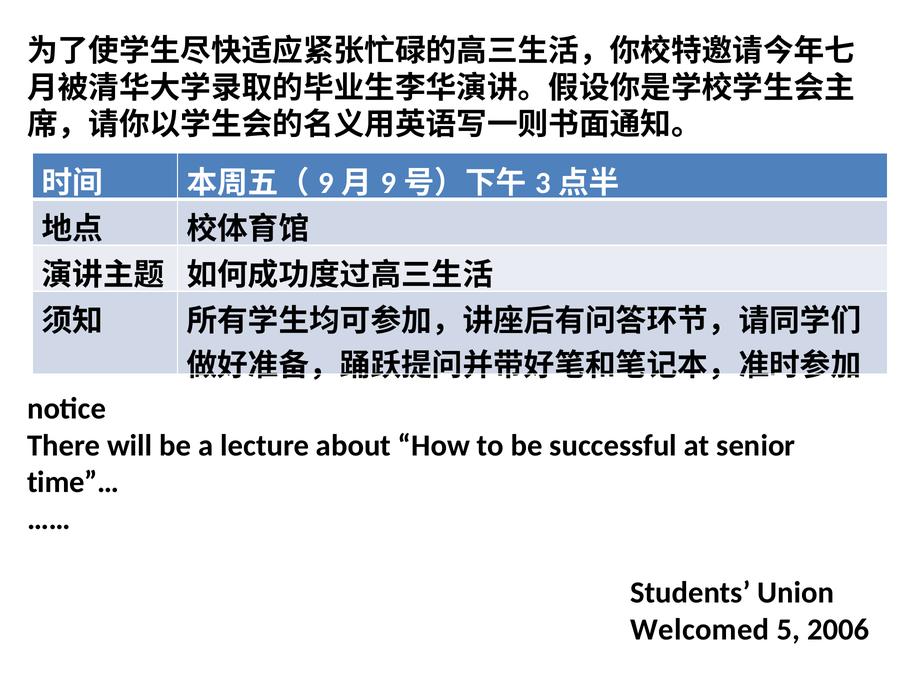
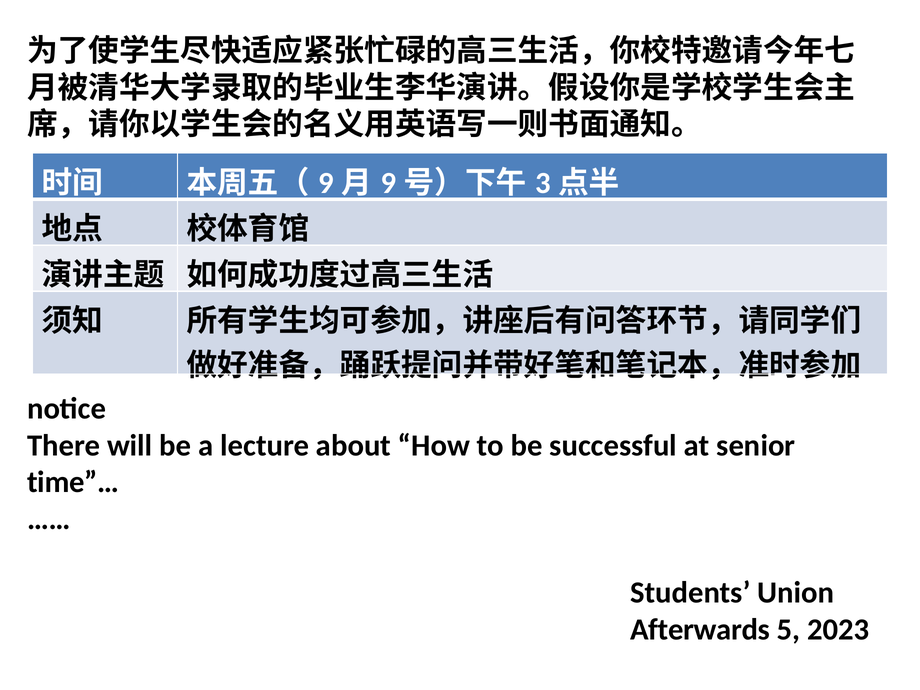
Welcomed: Welcomed -> Afterwards (700, 629)
2006: 2006 -> 2023 (838, 629)
